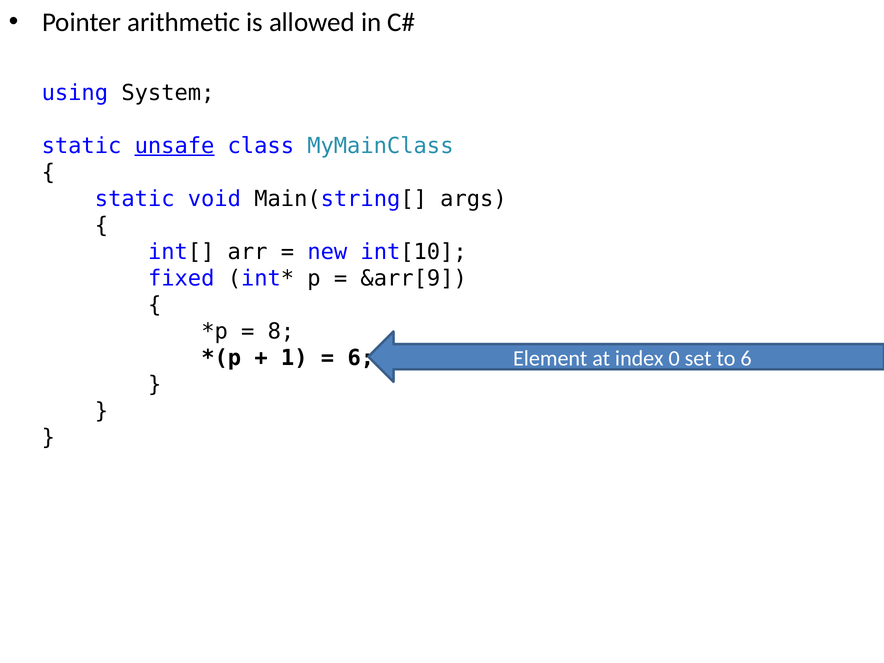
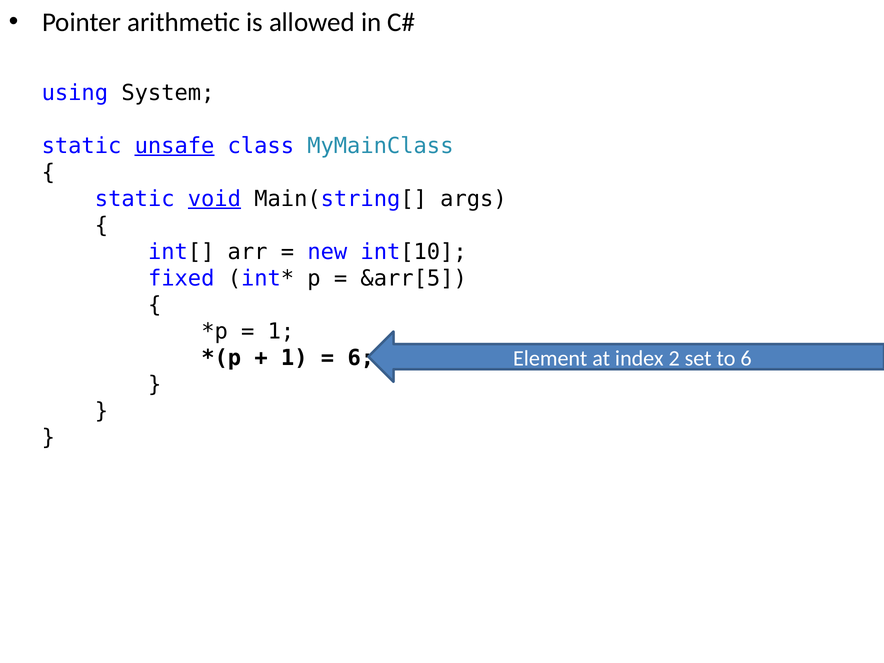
void underline: none -> present (214, 199)
&arr[9: &arr[9 -> &arr[5 (414, 278)
8: 8 -> 1 (281, 331)
0: 0 -> 2 (674, 358)
